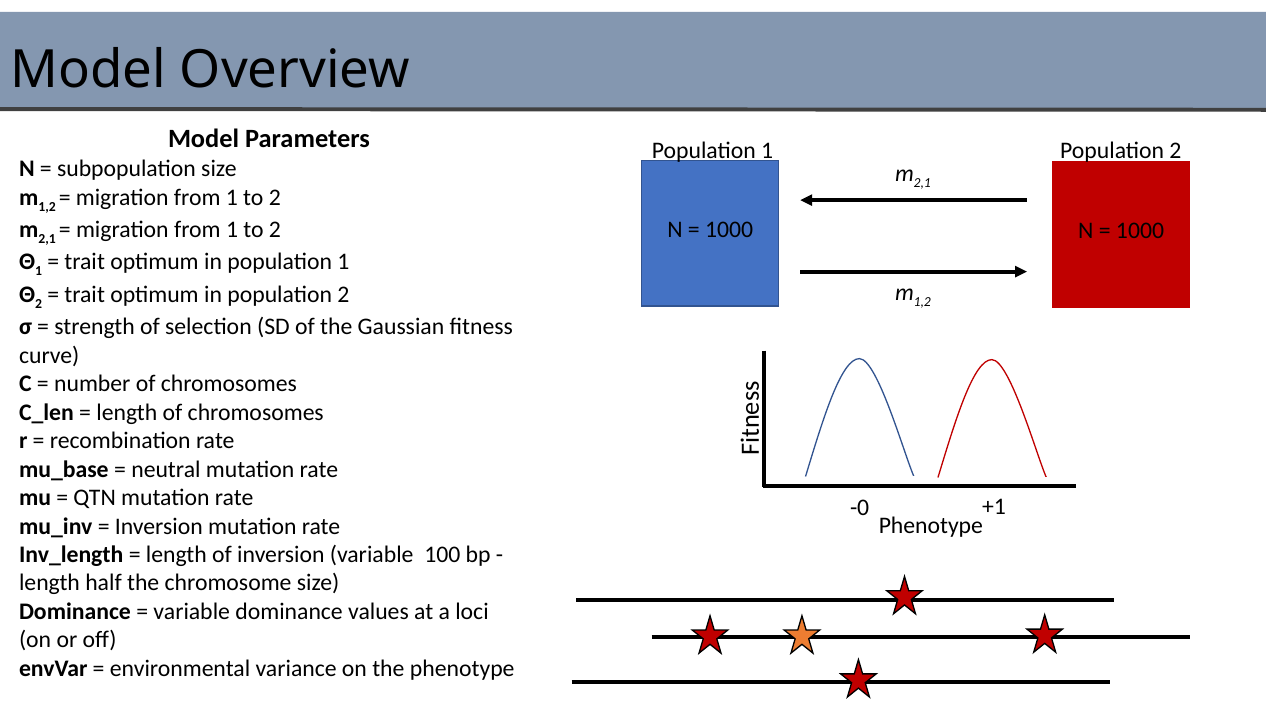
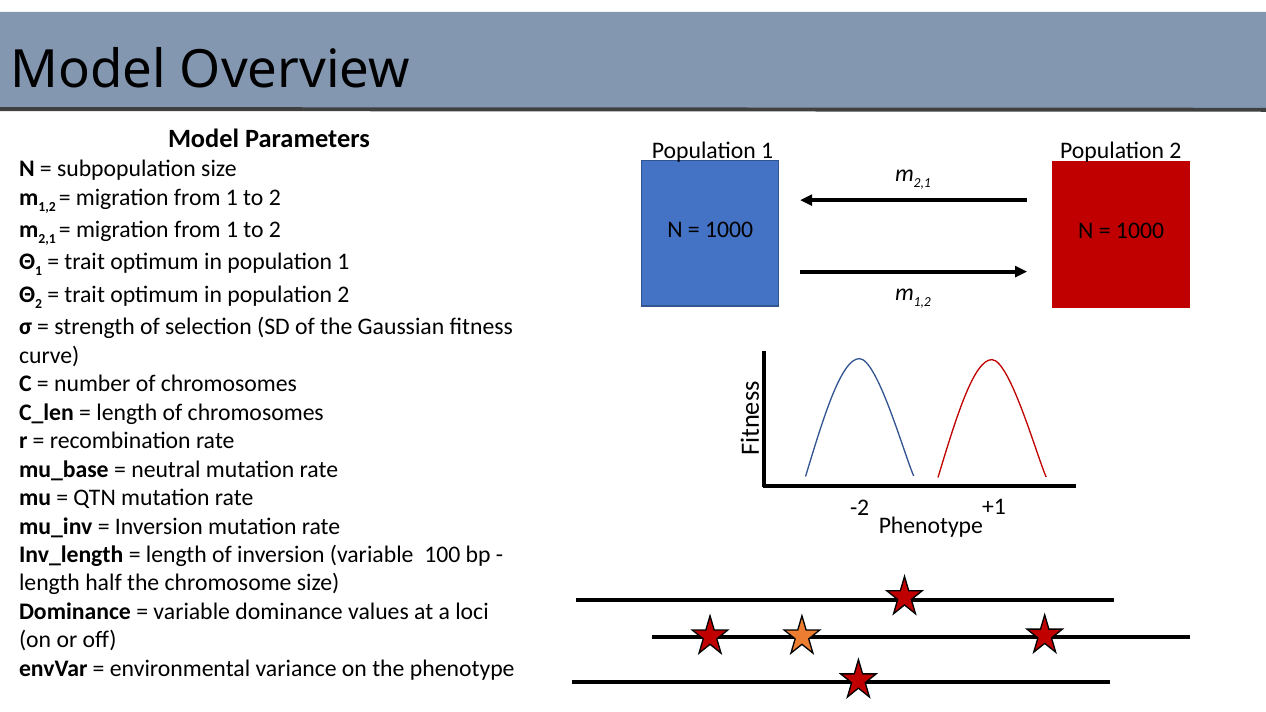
-0: -0 -> -2 (860, 508)
